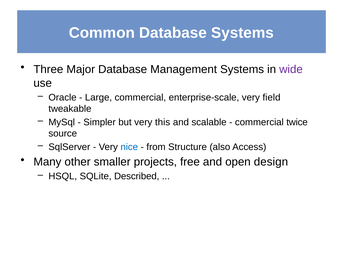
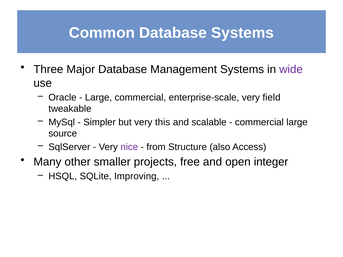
commercial twice: twice -> large (297, 122)
nice colour: blue -> purple (129, 147)
design: design -> integer (271, 162)
Described: Described -> Improving (137, 176)
